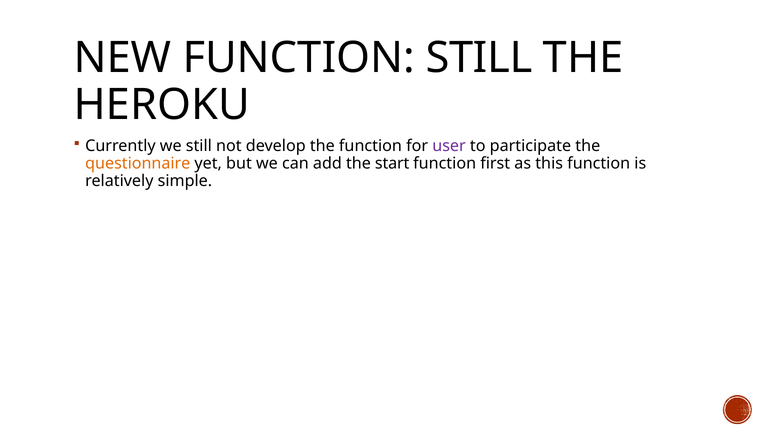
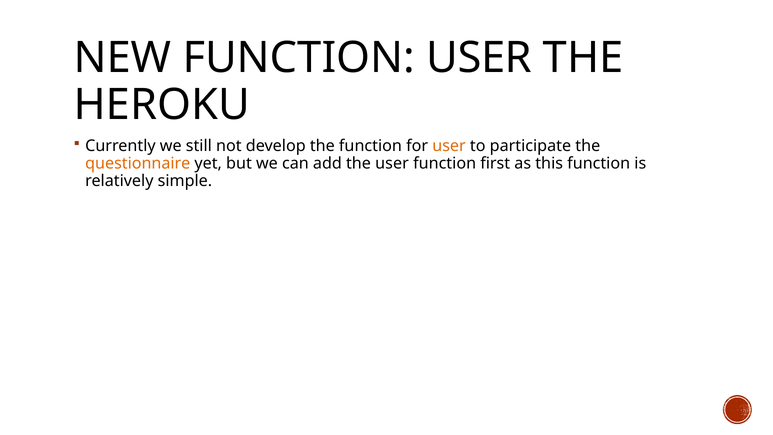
FUNCTION STILL: STILL -> USER (479, 58)
user colour: purple -> orange (449, 146)
the start: start -> user (392, 163)
